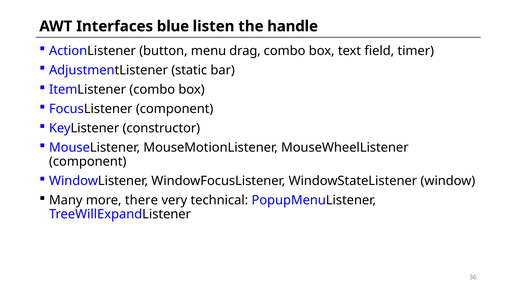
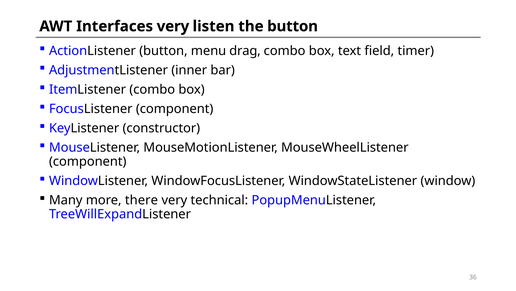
Interfaces blue: blue -> very (173, 26)
the handle: handle -> button (293, 26)
static: static -> inner (189, 70)
